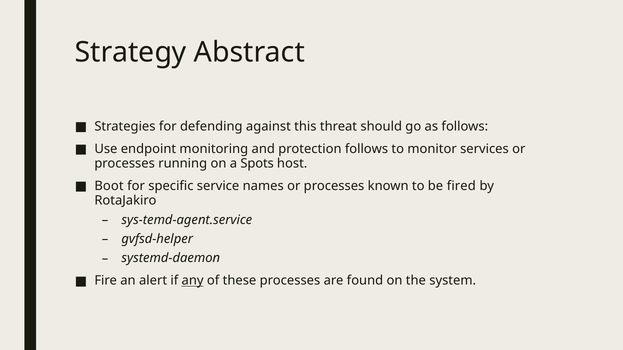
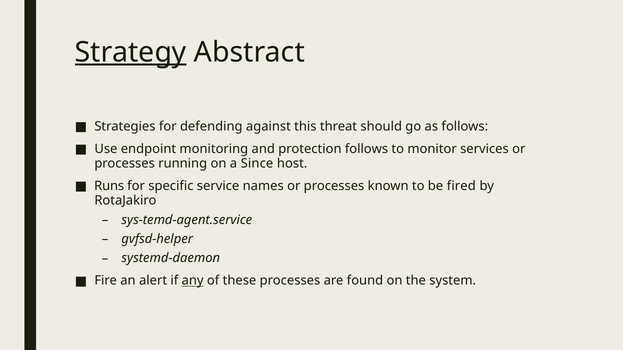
Strategy underline: none -> present (131, 52)
Spots: Spots -> Since (257, 164)
Boot: Boot -> Runs (109, 186)
